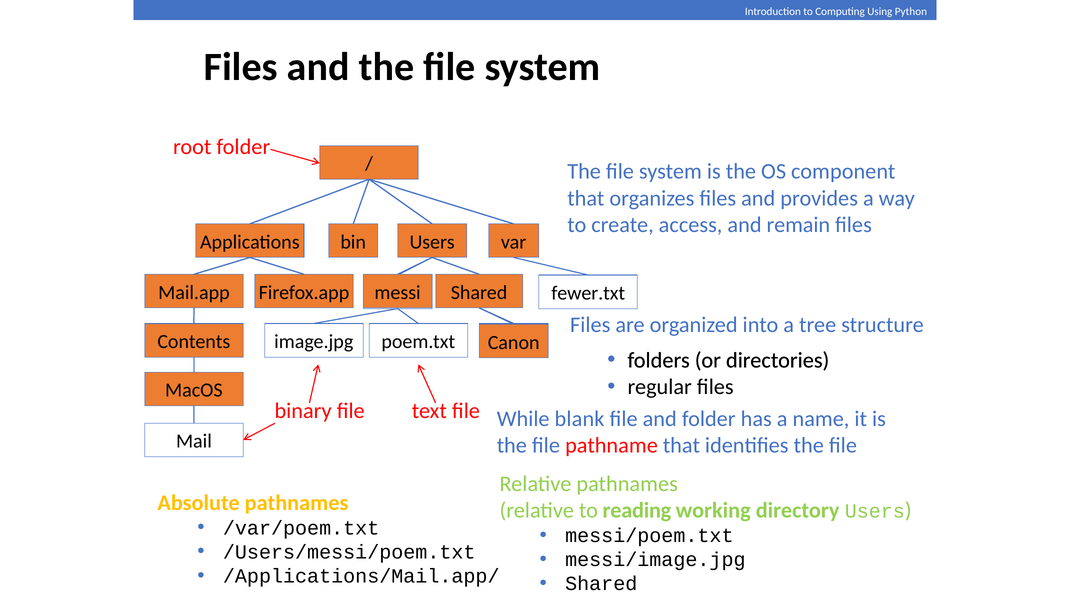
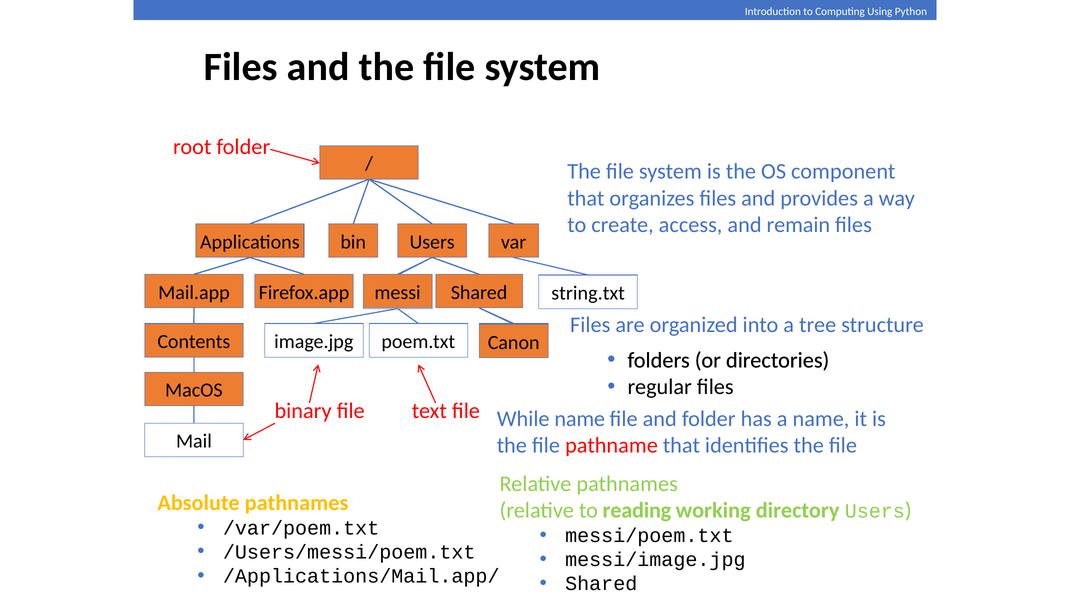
fewer.txt: fewer.txt -> string.txt (588, 293)
While blank: blank -> name (580, 419)
